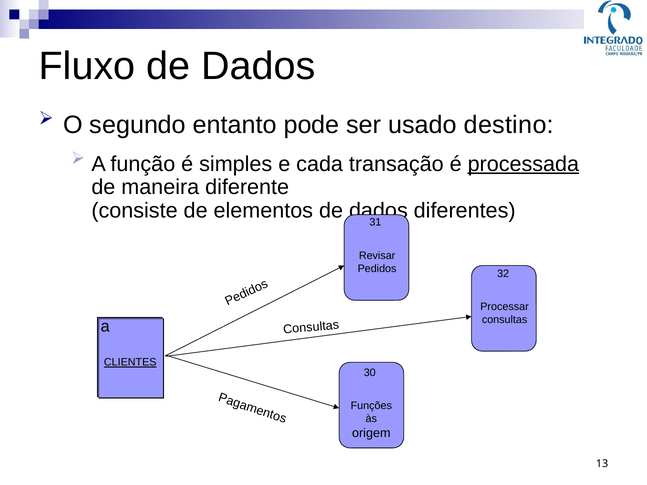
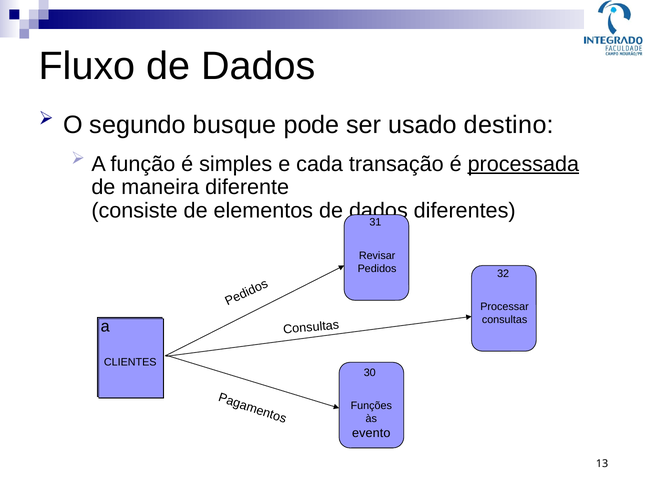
entanto: entanto -> busque (235, 125)
CLIENTES underline: present -> none (130, 363)
origem: origem -> evento (371, 433)
